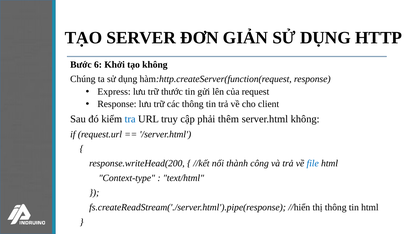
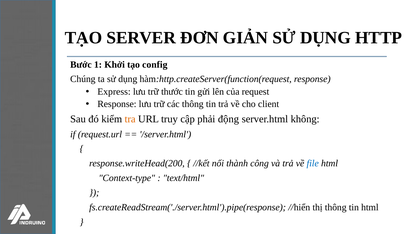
6: 6 -> 1 (98, 64)
tạo không: không -> config (155, 64)
tra colour: blue -> orange (130, 119)
thêm: thêm -> động (228, 119)
